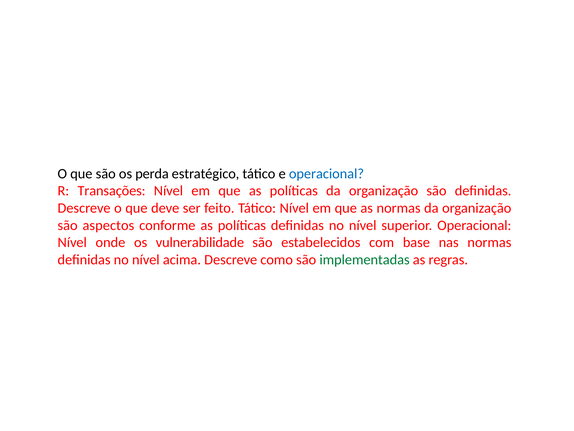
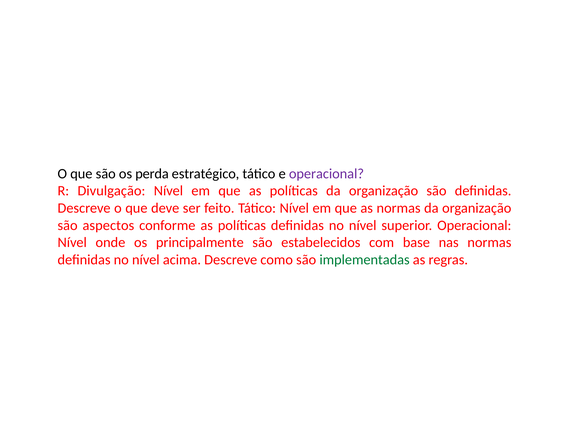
operacional colour: blue -> purple (326, 173)
Transações: Transações -> Divulgação (111, 191)
vulnerabilidade: vulnerabilidade -> principalmente (200, 242)
